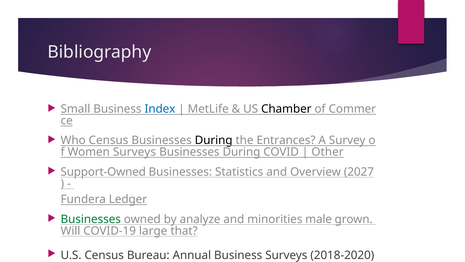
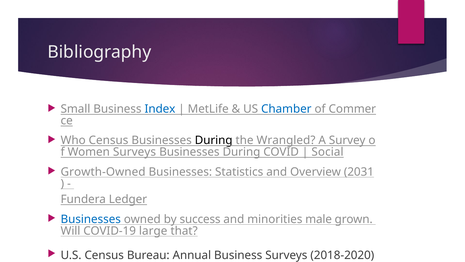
Chamber colour: black -> blue (286, 109)
Entrances: Entrances -> Wrangled (286, 140)
Other: Other -> Social (327, 152)
Support-Owned: Support-Owned -> Growth-Owned (103, 172)
2027: 2027 -> 2031 (359, 172)
Businesses colour: green -> blue (91, 219)
analyze: analyze -> success (200, 219)
